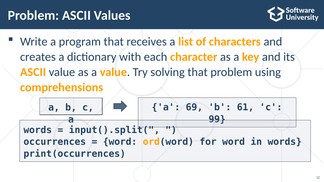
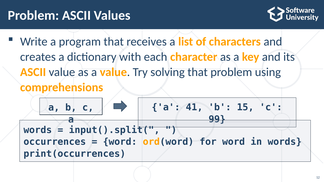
69: 69 -> 41 (194, 107)
61: 61 -> 15 (245, 107)
